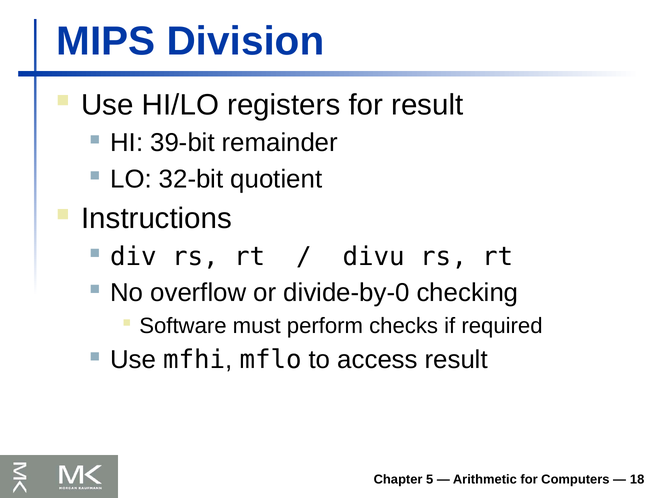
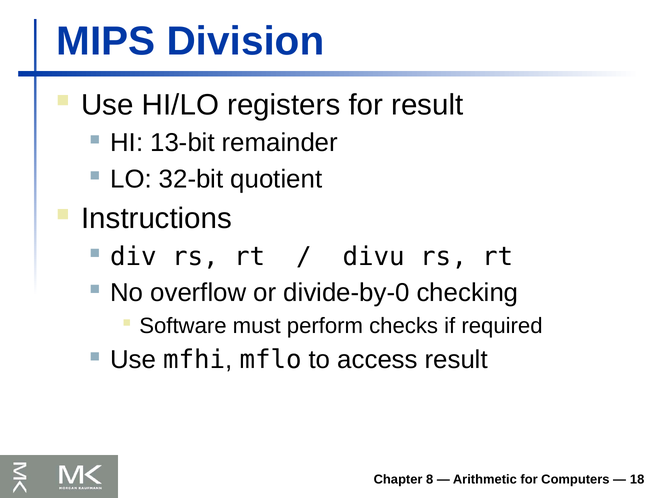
39-bit: 39-bit -> 13-bit (183, 143)
5: 5 -> 8 (430, 479)
